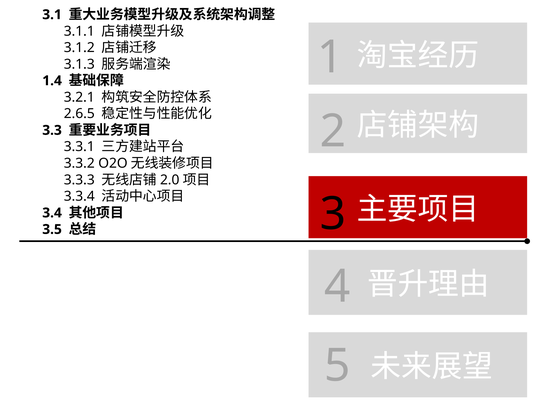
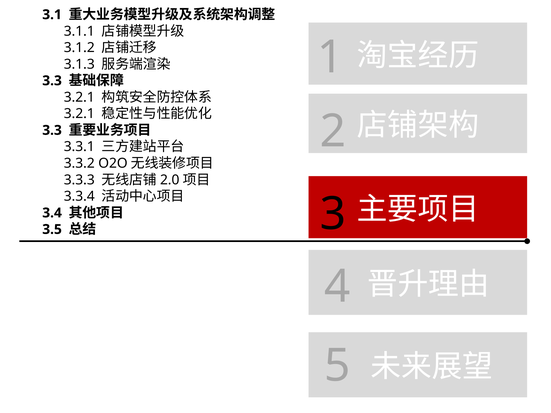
1.4: 1.4 -> 3.3 (52, 81)
2.6.5: 2.6.5 -> 3.2.1 (79, 114)
